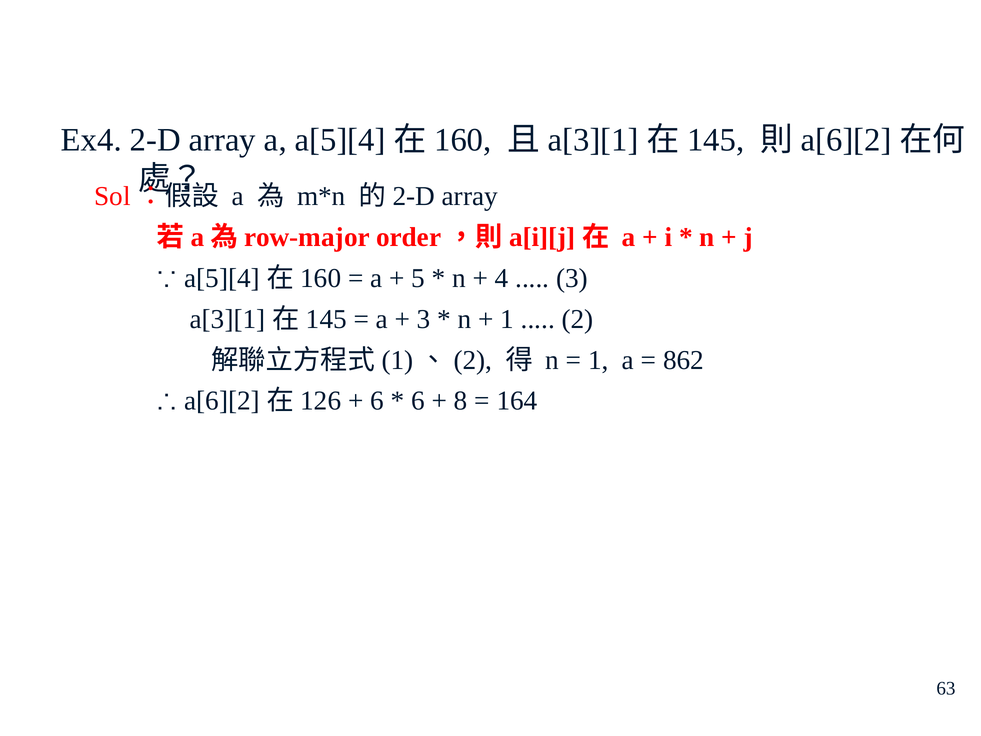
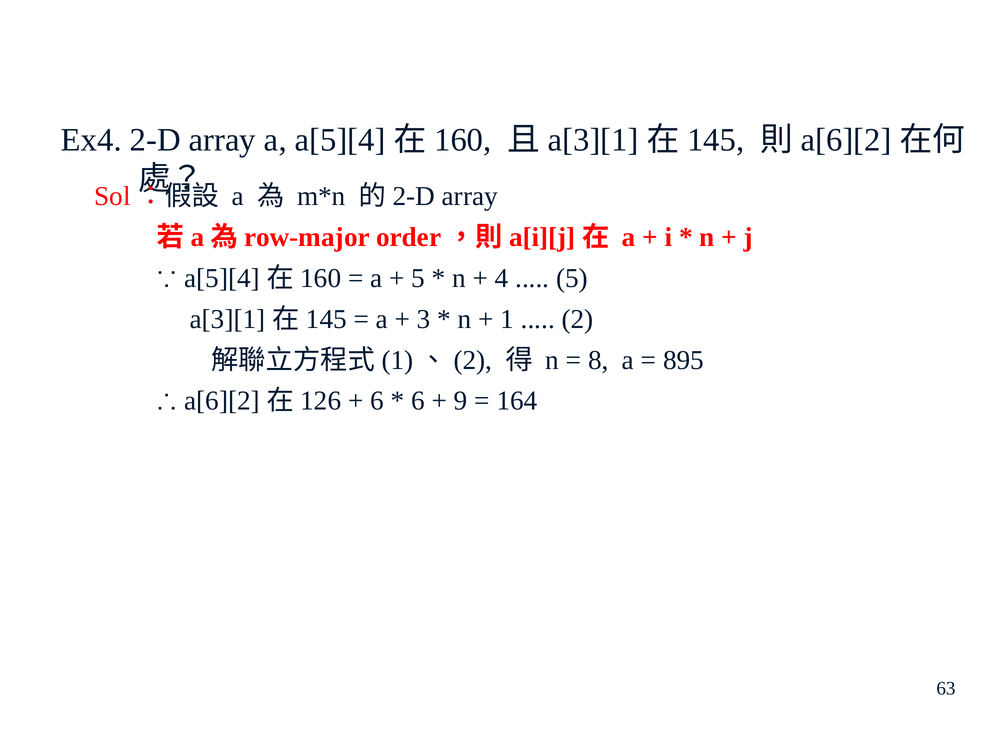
3: 3 -> 5 (572, 278)
1: 1 -> 8 (598, 360)
862: 862 -> 895 (684, 360)
8: 8 -> 9 (461, 401)
